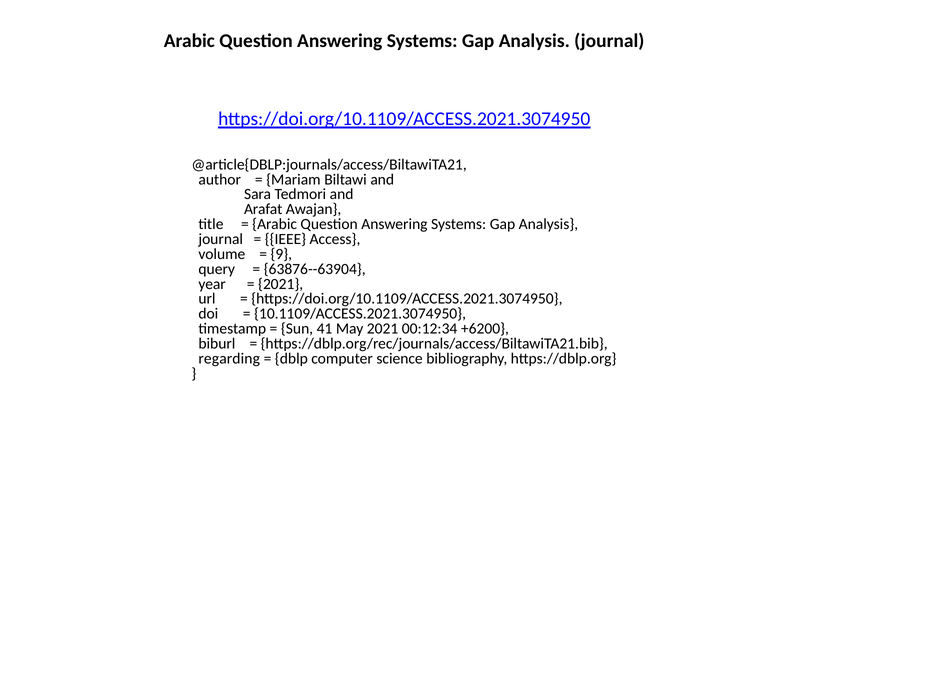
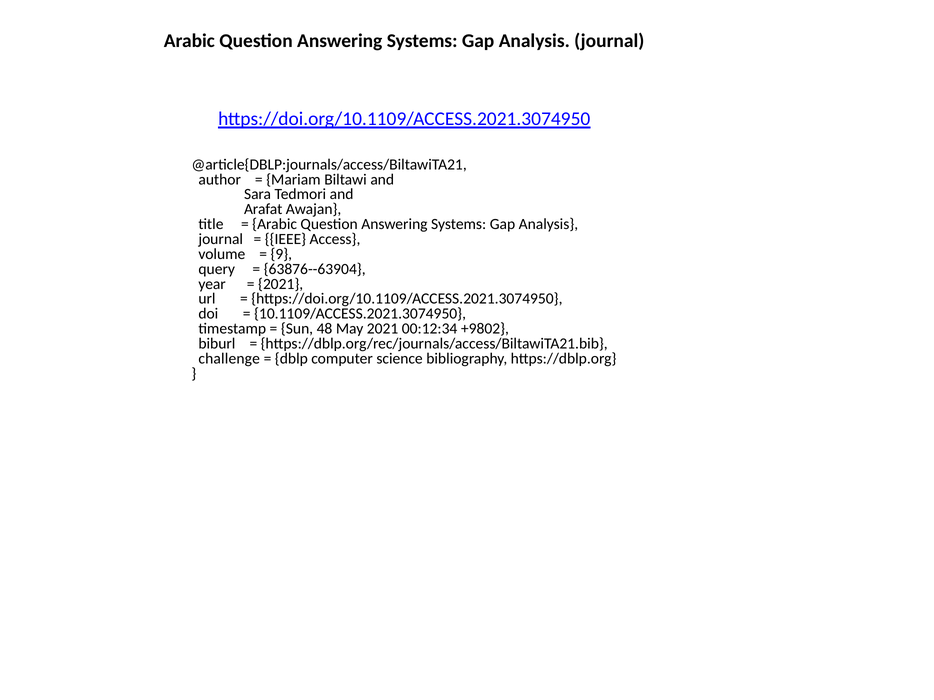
41: 41 -> 48 (324, 329)
+6200: +6200 -> +9802 (485, 329)
regarding: regarding -> challenge (229, 359)
